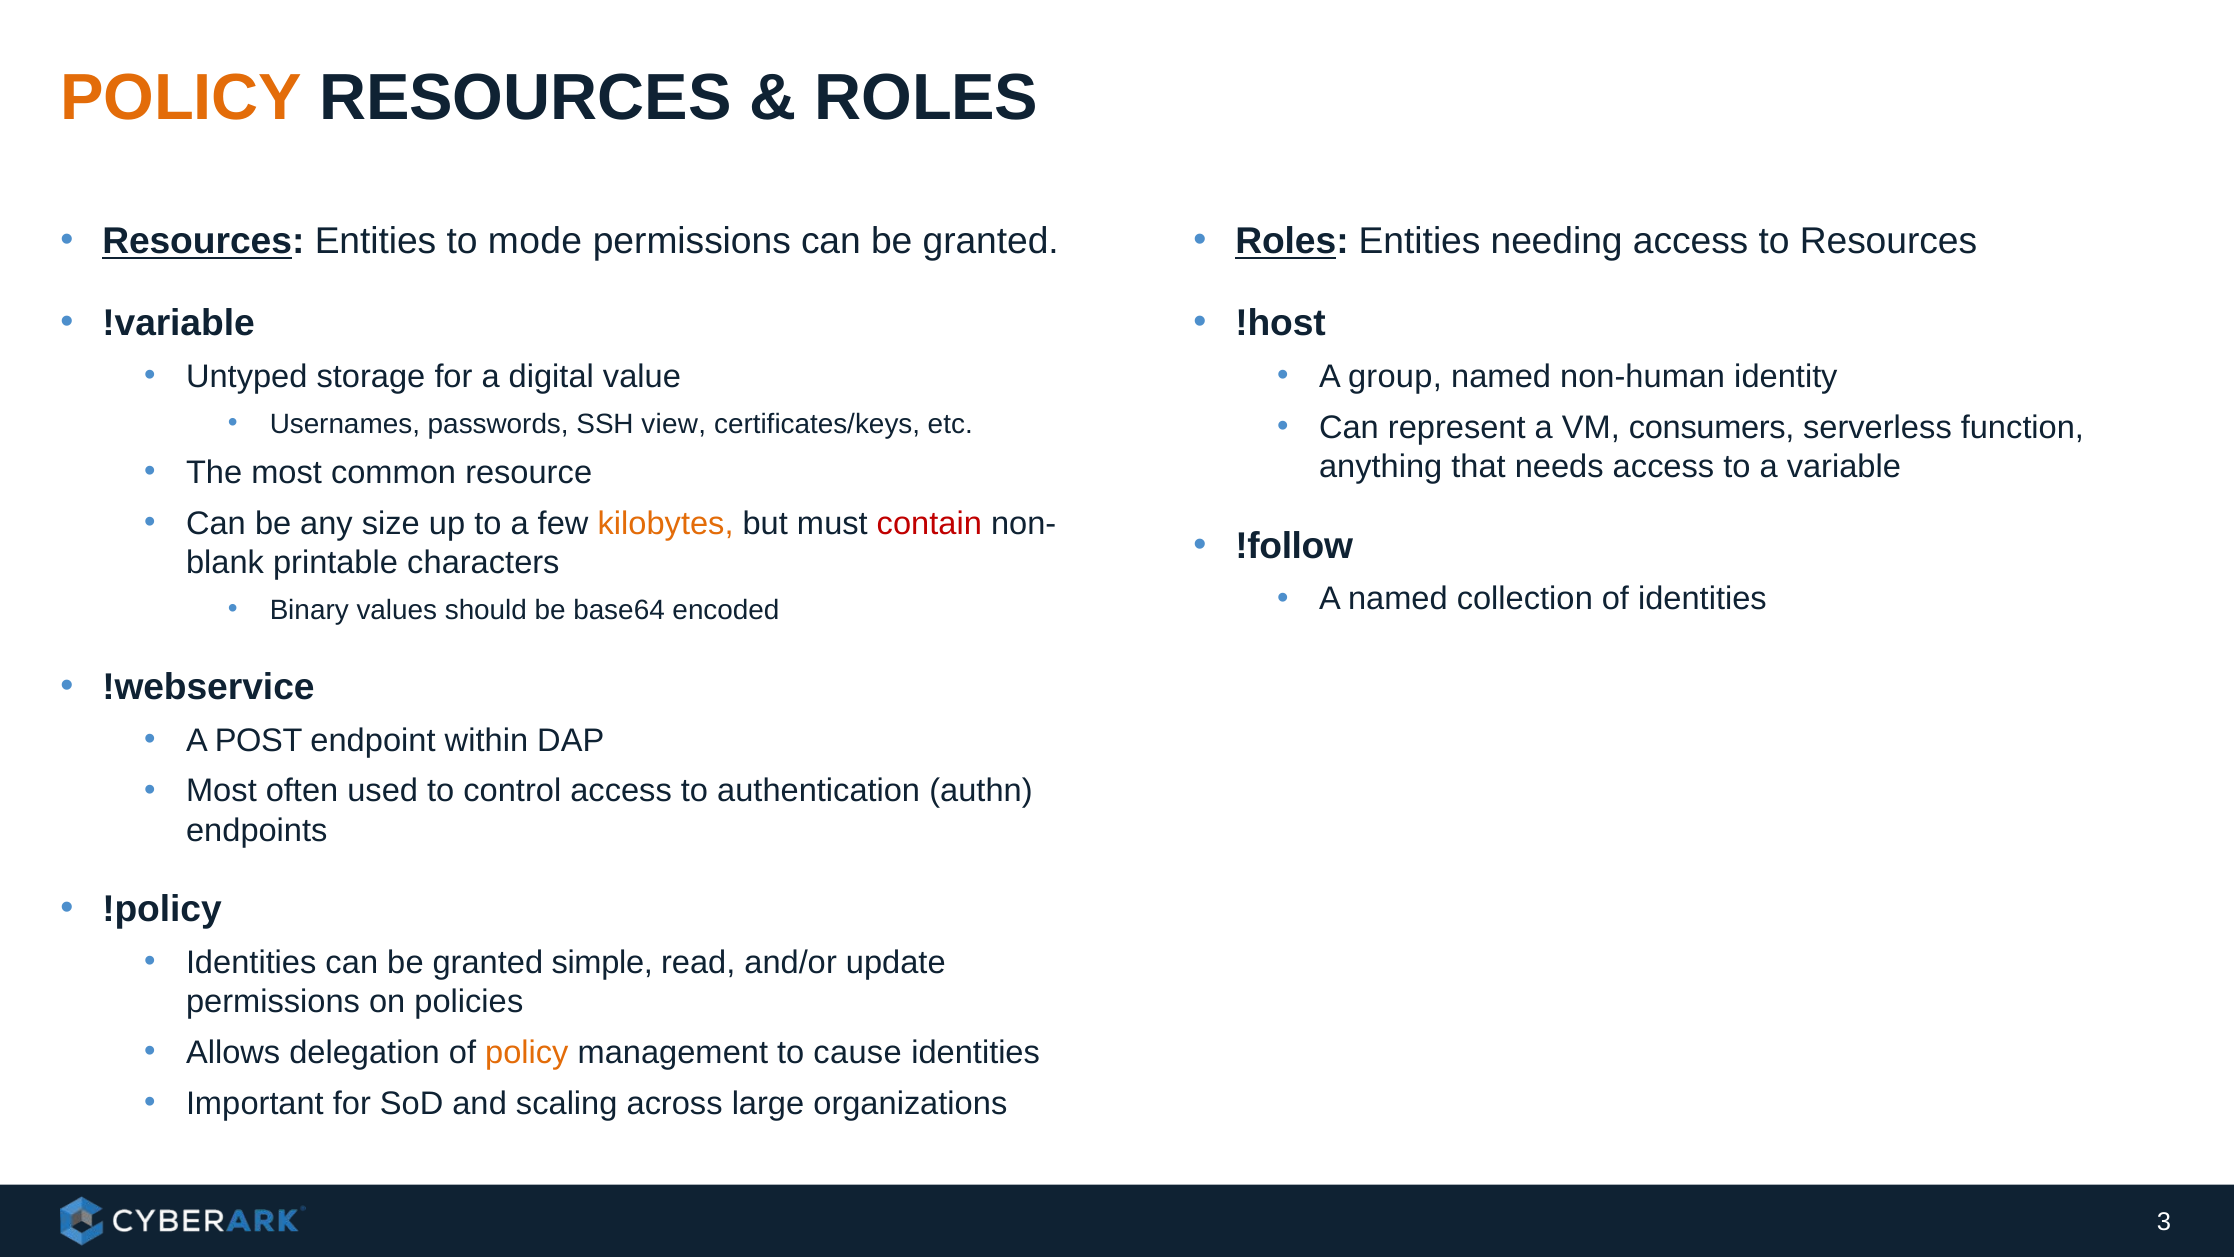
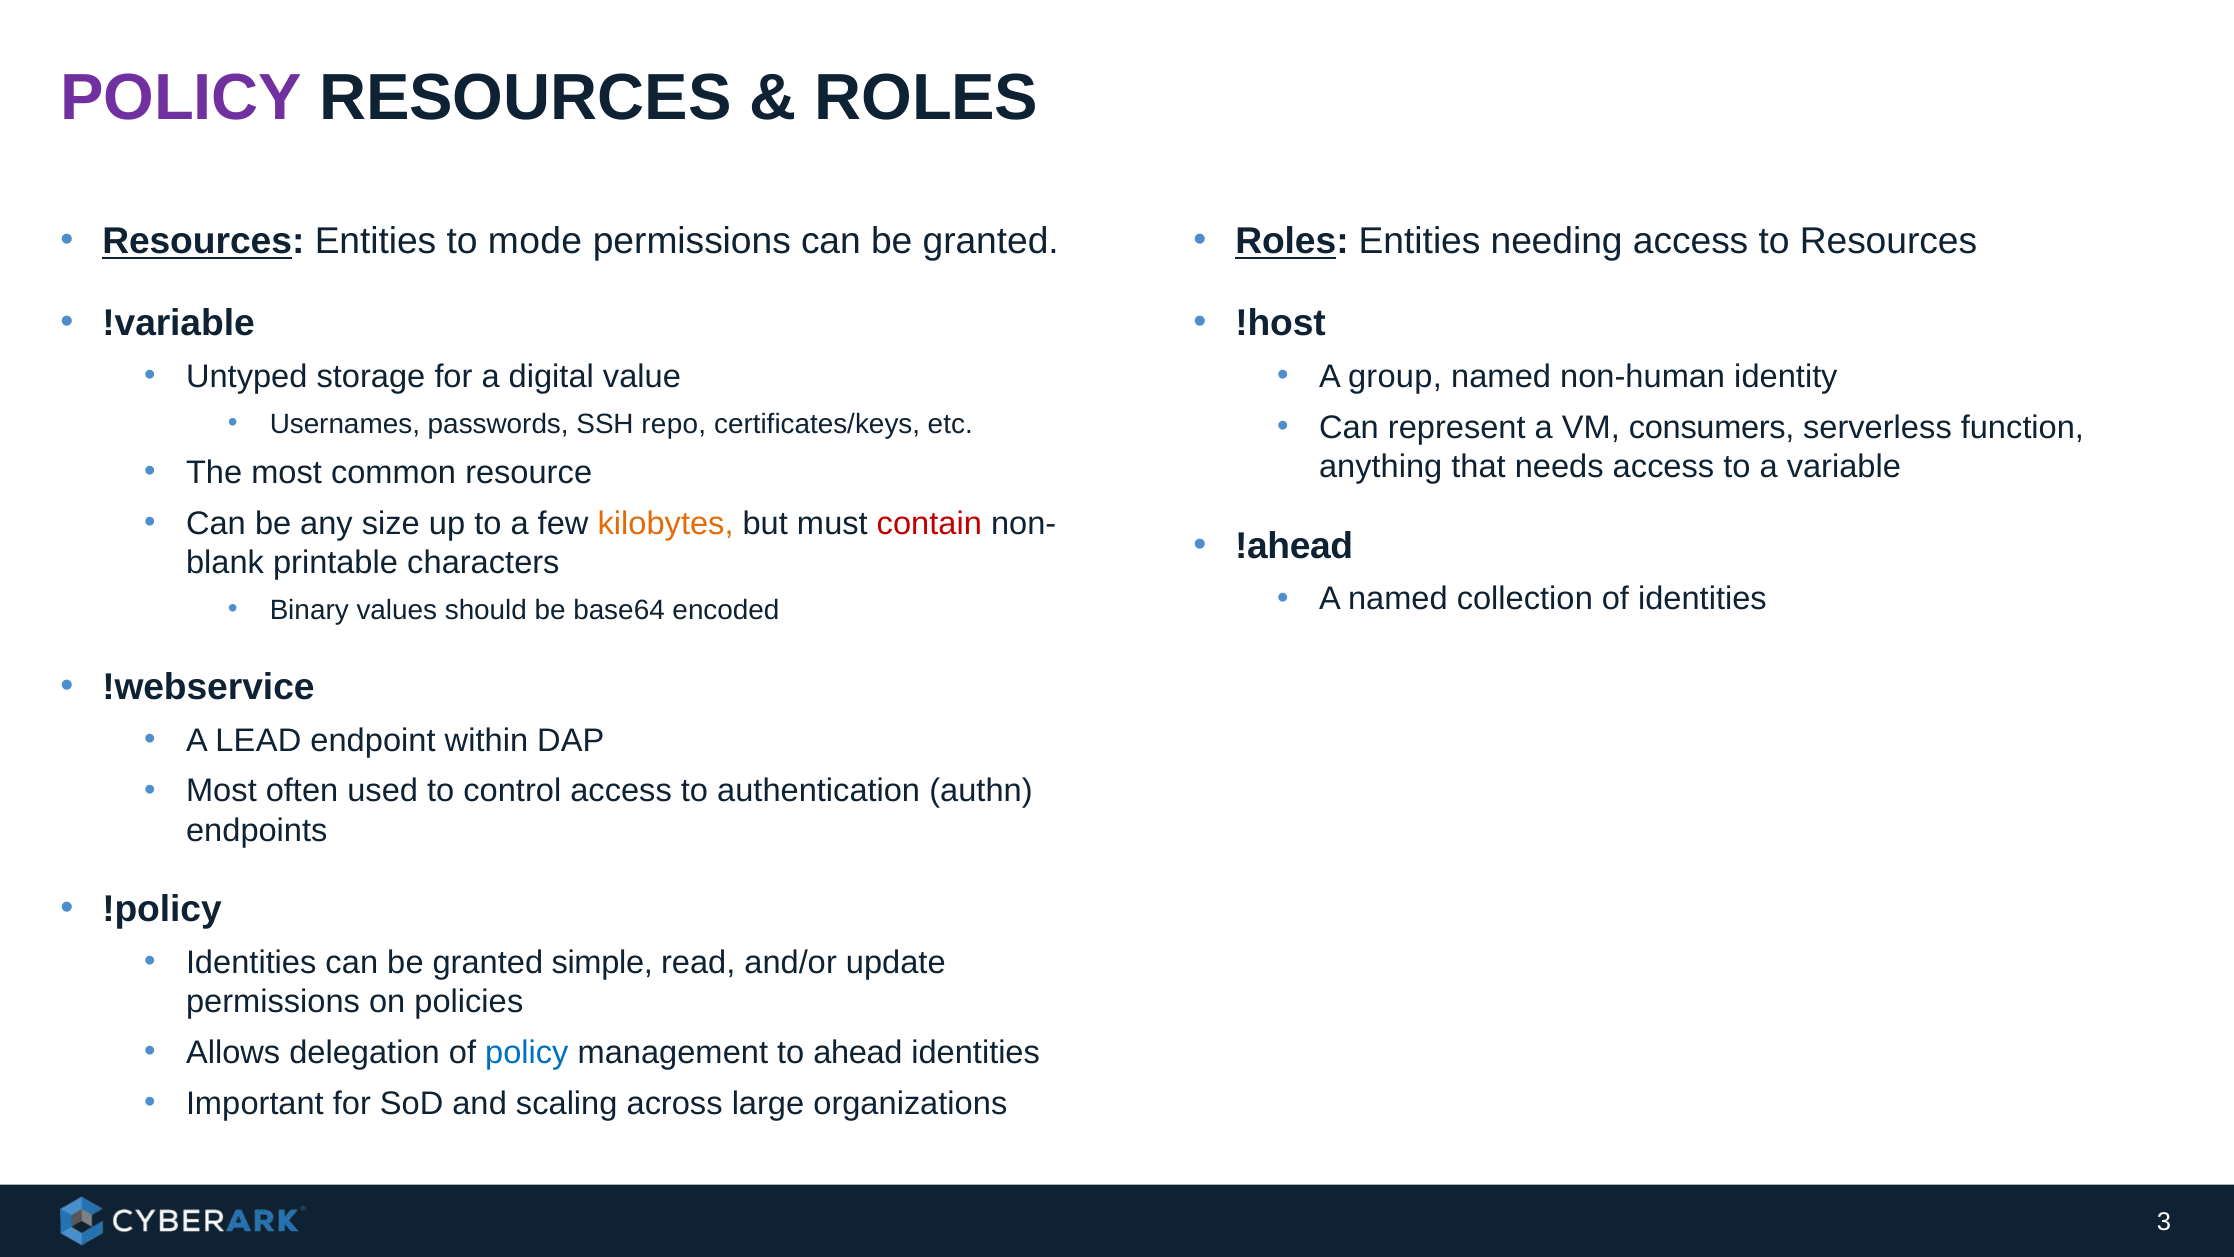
POLICY colour: orange -> purple (181, 98)
view: view -> repo (674, 424)
!follow: !follow -> !ahead (1294, 546)
POST: POST -> LEAD (258, 740)
policy colour: orange -> blue (527, 1053)
cause: cause -> ahead (858, 1053)
